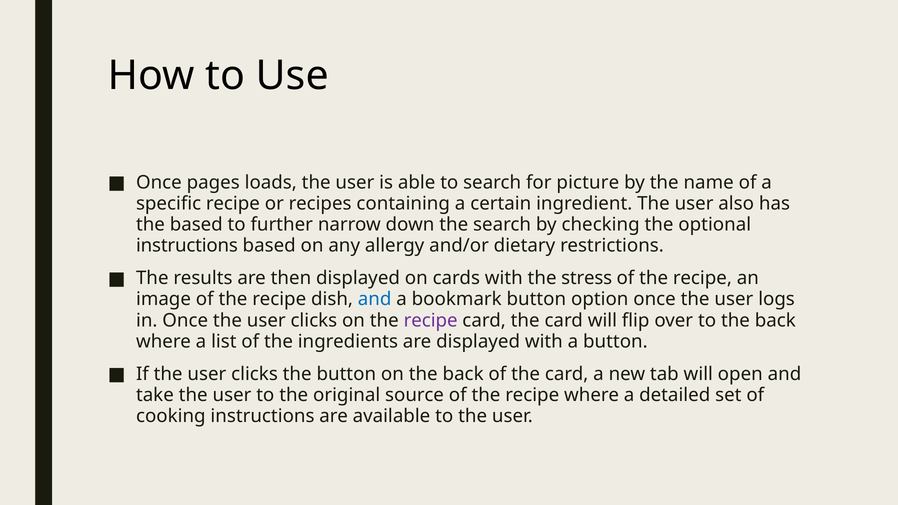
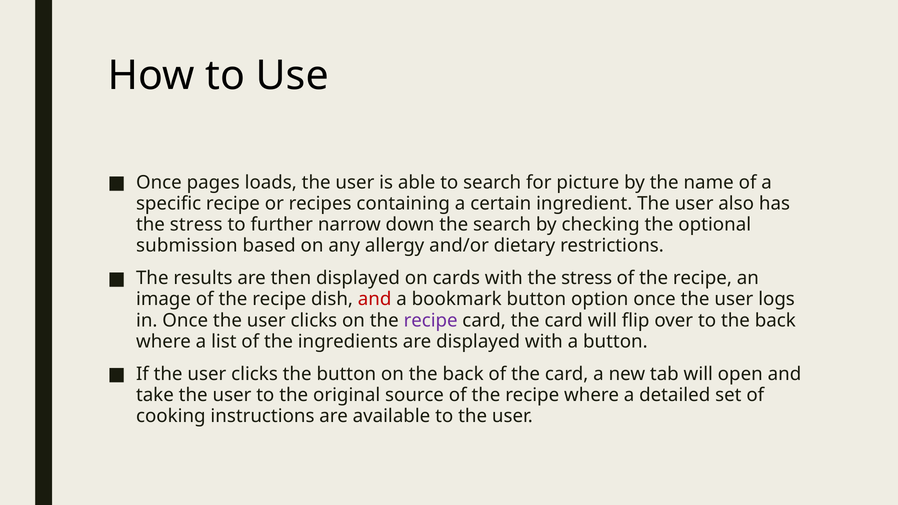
based: based -> stress (196, 225)
instructions: instructions -> submission (187, 246)
and colour: blue -> red (375, 299)
